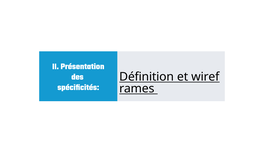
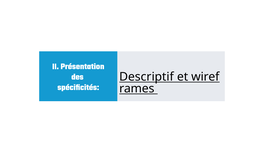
Définition: Définition -> Descriptif (147, 77)
